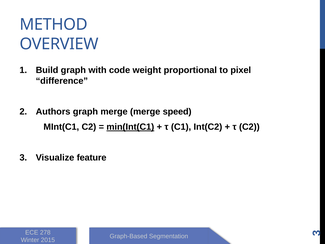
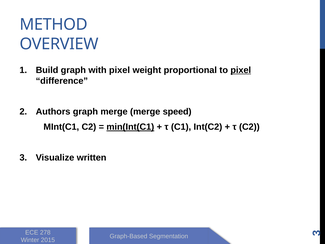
with code: code -> pixel (120, 70)
pixel underline: none -> present (241, 70)
feature: feature -> written (92, 158)
